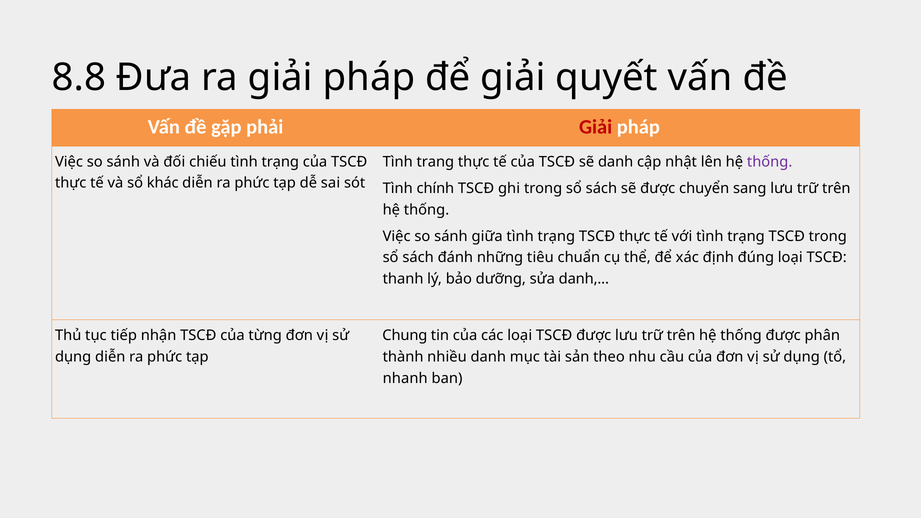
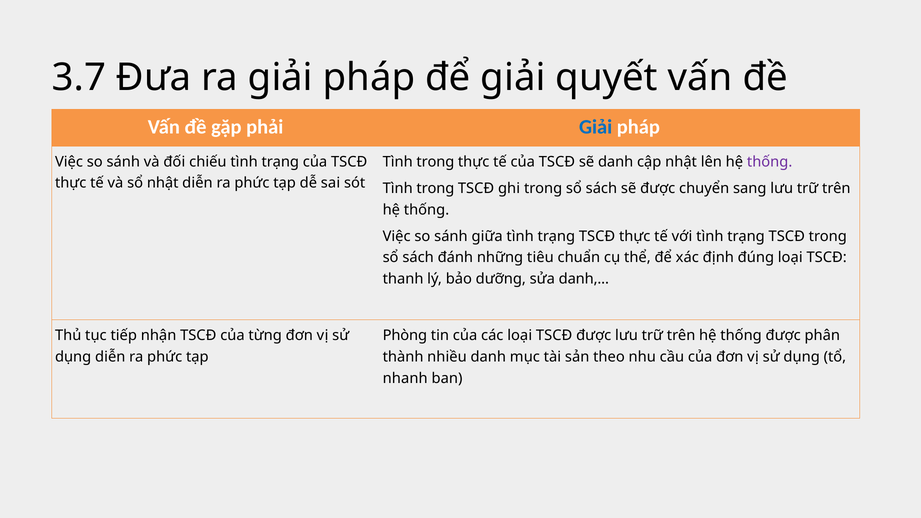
8.8: 8.8 -> 3.7 (79, 78)
Giải colour: red -> blue (596, 127)
trang: trang -> trong (435, 162)
sổ khác: khác -> nhật (163, 183)
chính: chính -> trong (435, 188)
Chung: Chung -> Phòng (405, 335)
